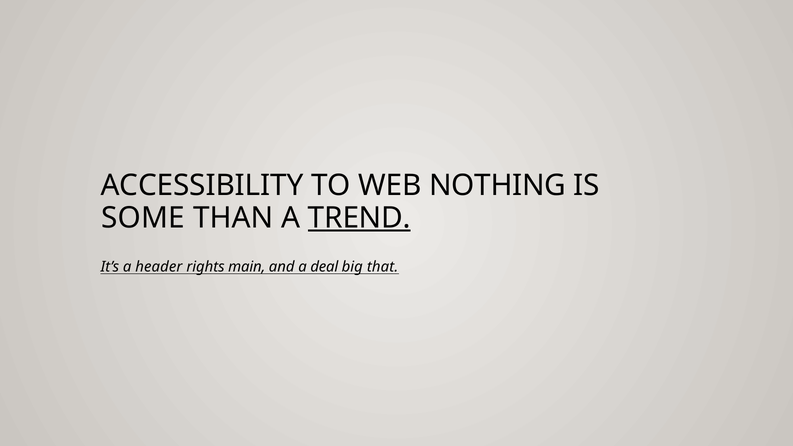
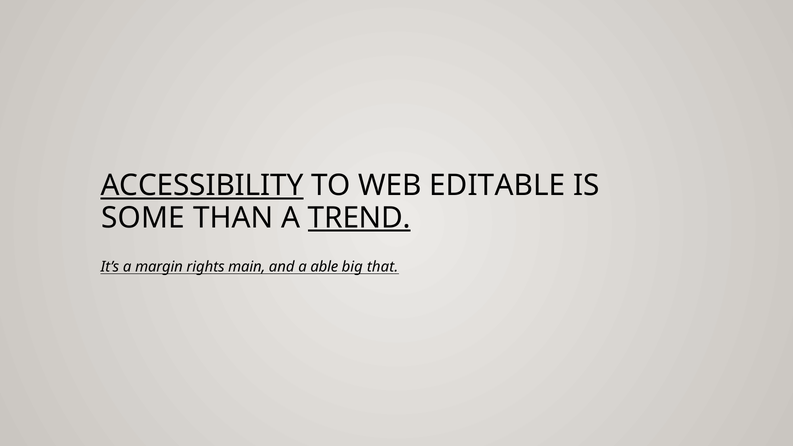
ACCESSIBILITY underline: none -> present (202, 186)
NOTHING: NOTHING -> EDITABLE (497, 186)
header: header -> margin (159, 267)
deal: deal -> able (324, 267)
